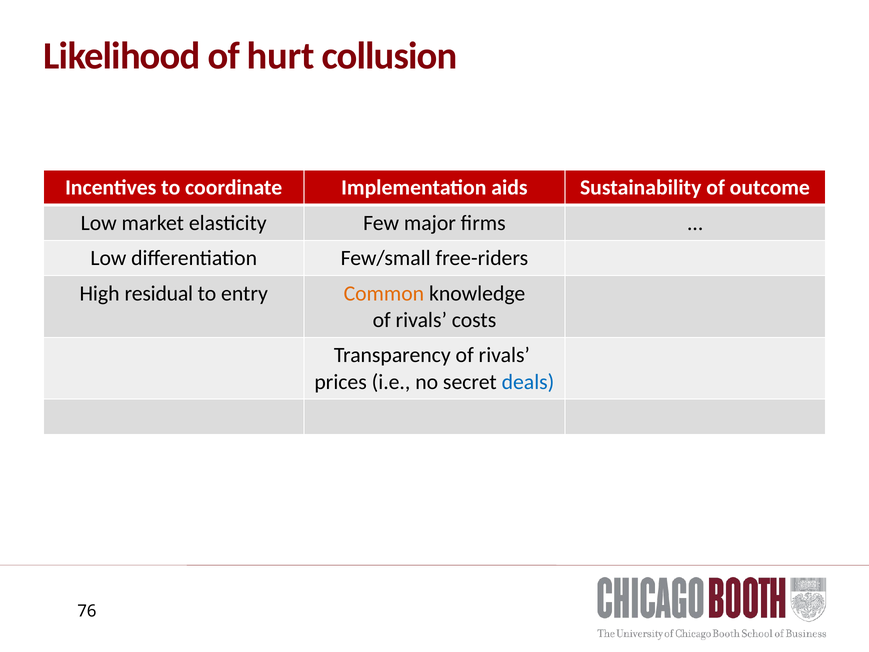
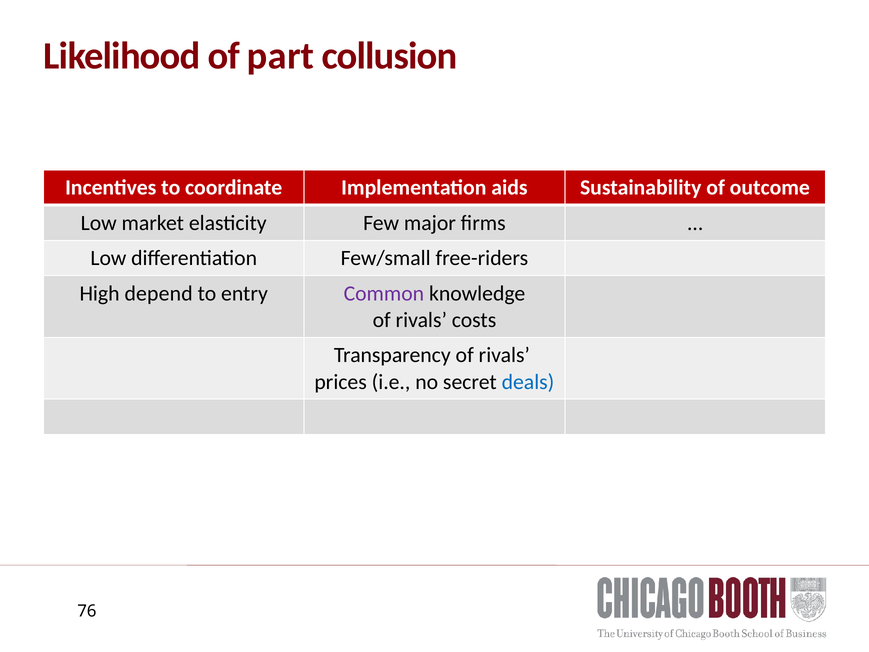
hurt: hurt -> part (281, 56)
residual: residual -> depend (159, 293)
Common colour: orange -> purple (384, 293)
